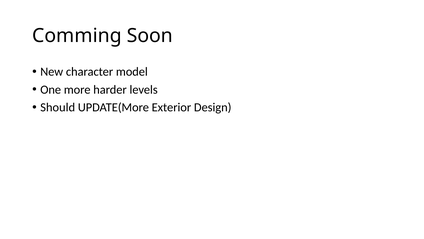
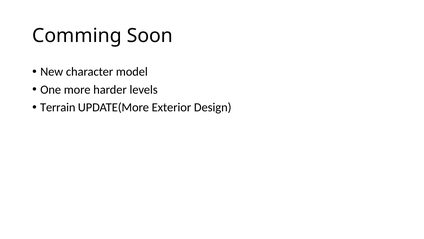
Should: Should -> Terrain (58, 107)
